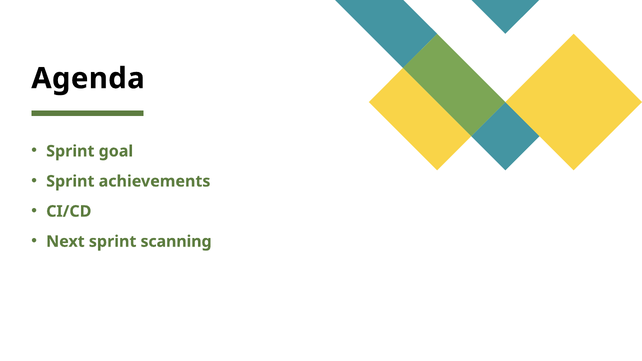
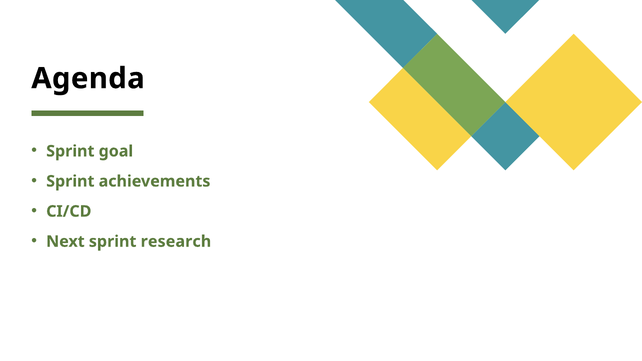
scanning: scanning -> research (176, 242)
